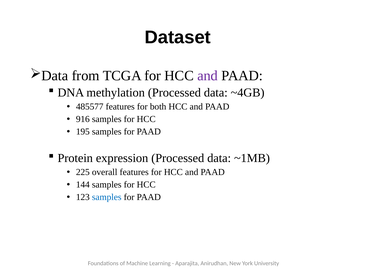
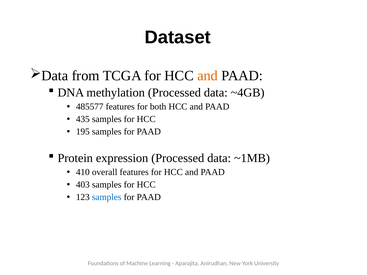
and colour: purple -> orange (208, 76)
916: 916 -> 435 (83, 119)
225: 225 -> 410 (83, 172)
144: 144 -> 403 (83, 185)
